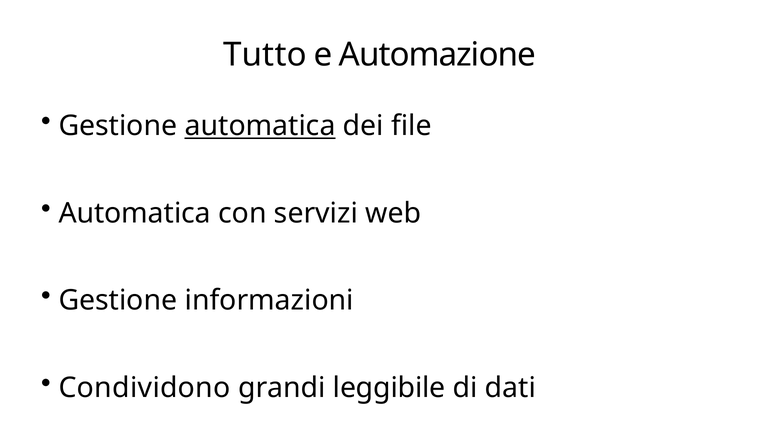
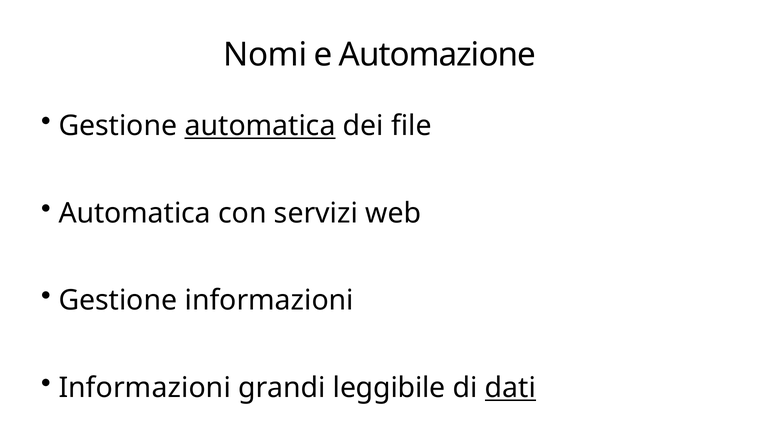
Tutto: Tutto -> Nomi (265, 55)
Condividono: Condividono -> Informazioni (145, 388)
dati underline: none -> present (511, 388)
